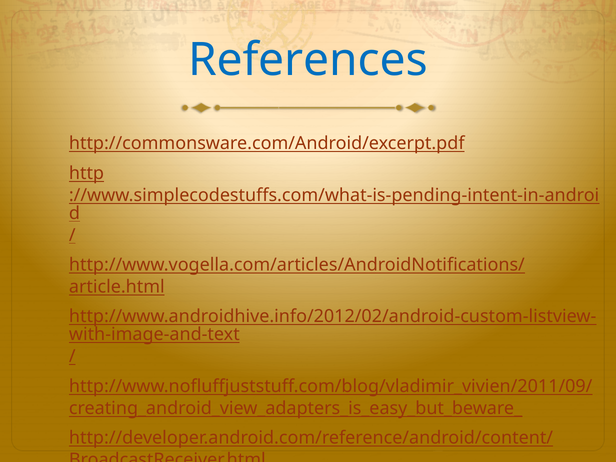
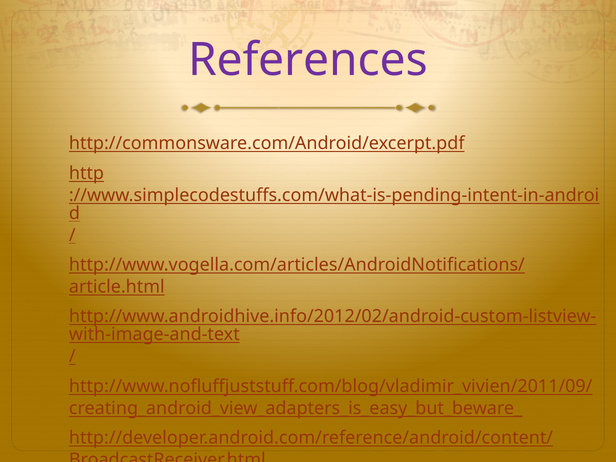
References colour: blue -> purple (308, 60)
